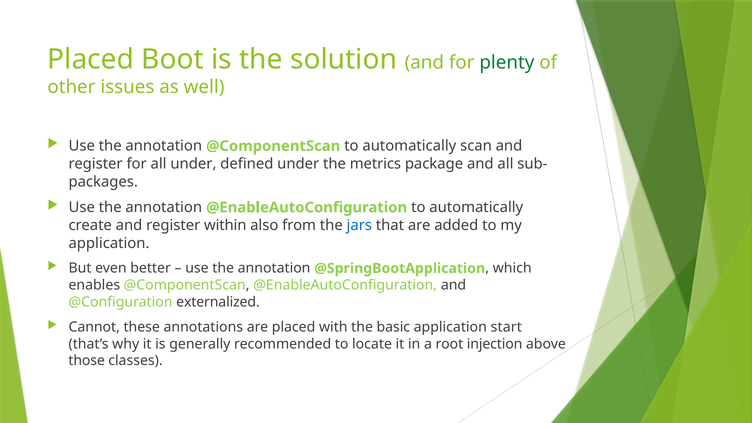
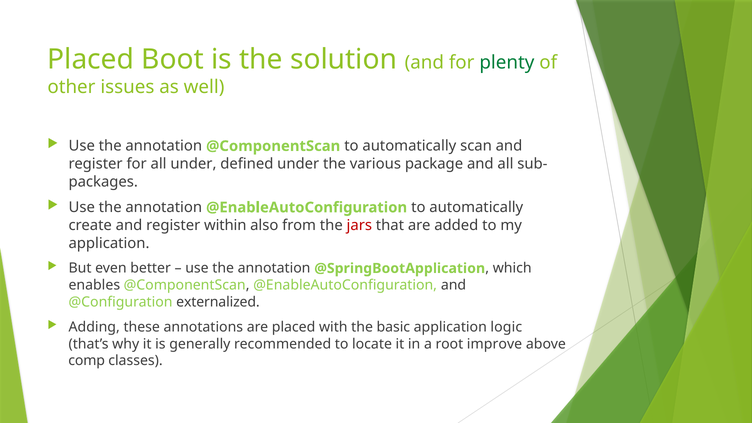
metrics: metrics -> various (375, 164)
jars colour: blue -> red (359, 225)
Cannot: Cannot -> Adding (94, 327)
start: start -> logic (506, 327)
injection: injection -> improve (495, 344)
those: those -> comp (87, 361)
